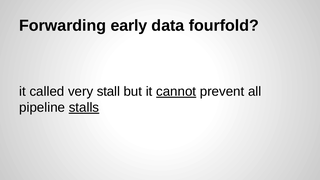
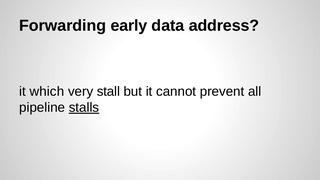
fourfold: fourfold -> address (224, 26)
called: called -> which (47, 92)
cannot underline: present -> none (176, 92)
